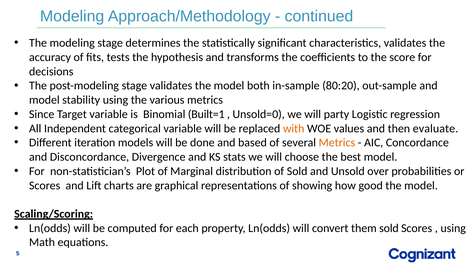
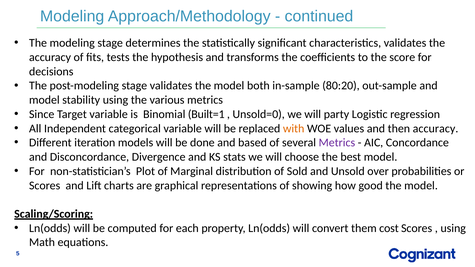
then evaluate: evaluate -> accuracy (436, 129)
Metrics colour: orange -> purple (337, 143)
them sold: sold -> cost (389, 228)
